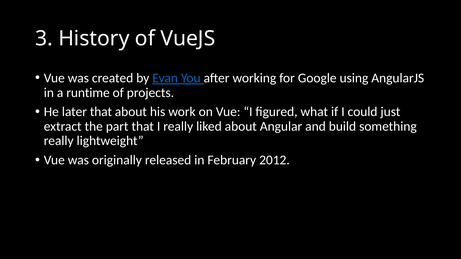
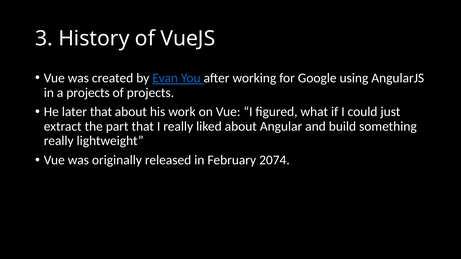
a runtime: runtime -> projects (88, 93)
2012: 2012 -> 2074 (274, 160)
